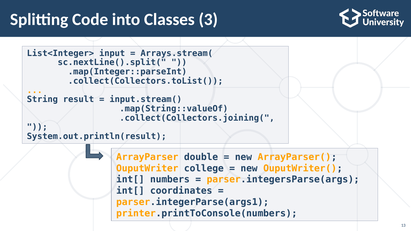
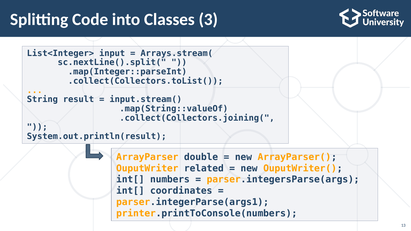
college: college -> related (204, 168)
